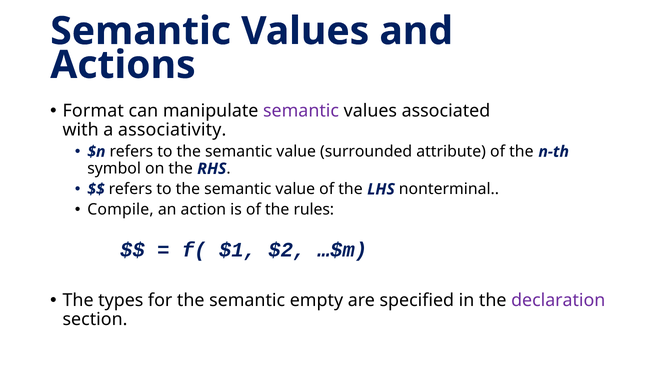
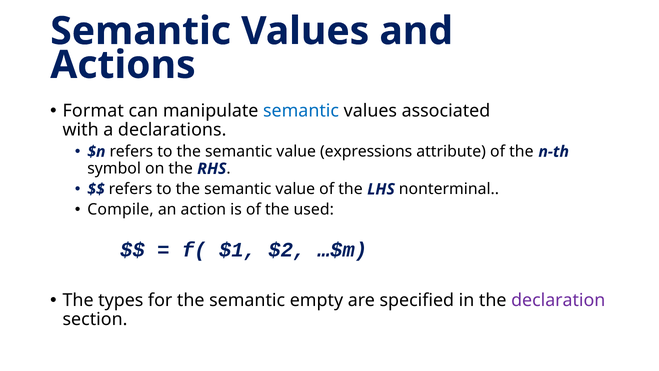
semantic colour: purple -> blue (301, 111)
associativity: associativity -> declarations (172, 130)
surrounded: surrounded -> expressions (366, 152)
rules: rules -> used (314, 210)
